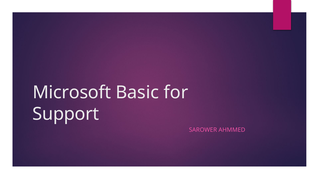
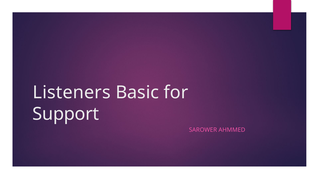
Microsoft: Microsoft -> Listeners (72, 93)
